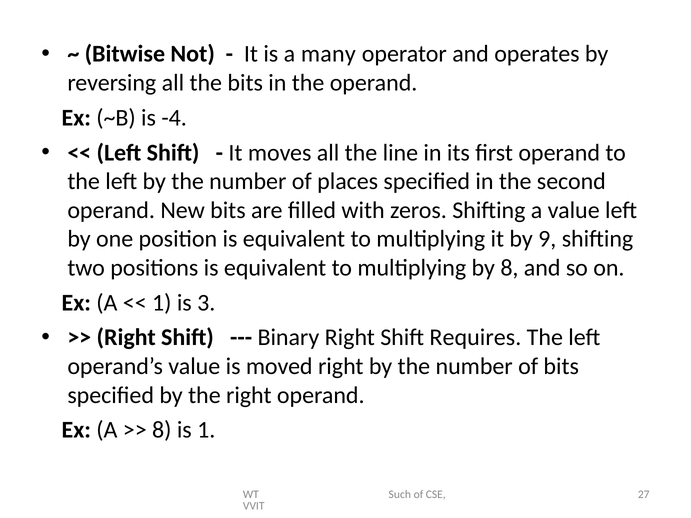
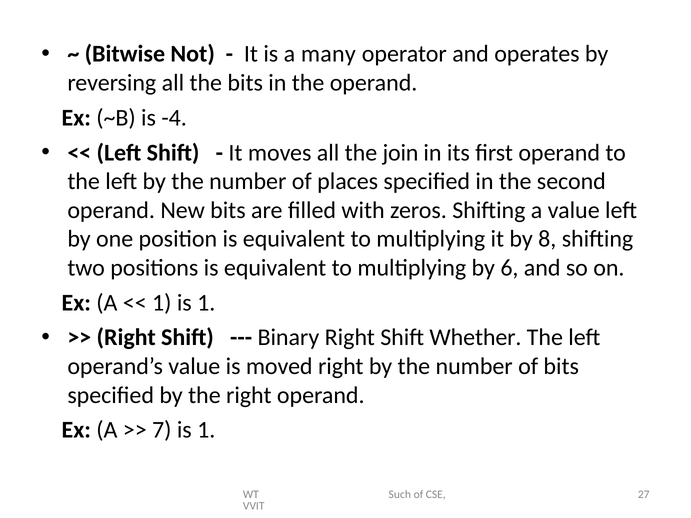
line: line -> join (401, 153)
9: 9 -> 8 (547, 239)
by 8: 8 -> 6 (509, 268)
1 is 3: 3 -> 1 (206, 303)
Requires: Requires -> Whether (475, 338)
8: 8 -> 7 (162, 430)
